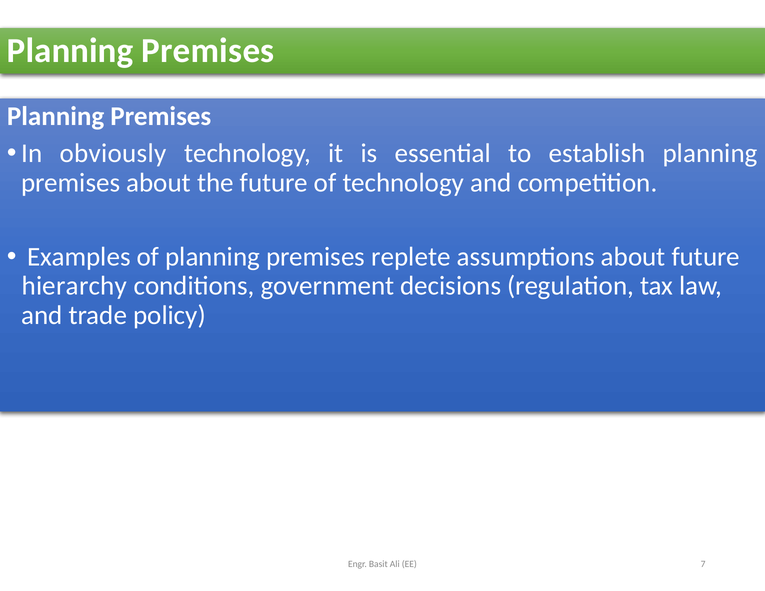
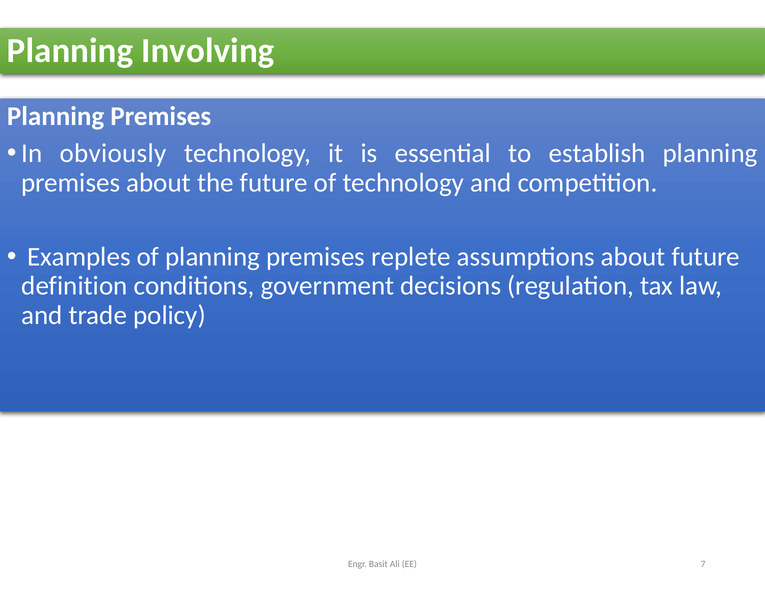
Premises: Premises -> Involving (208, 51)
hierarchy: hierarchy -> definition (74, 286)
